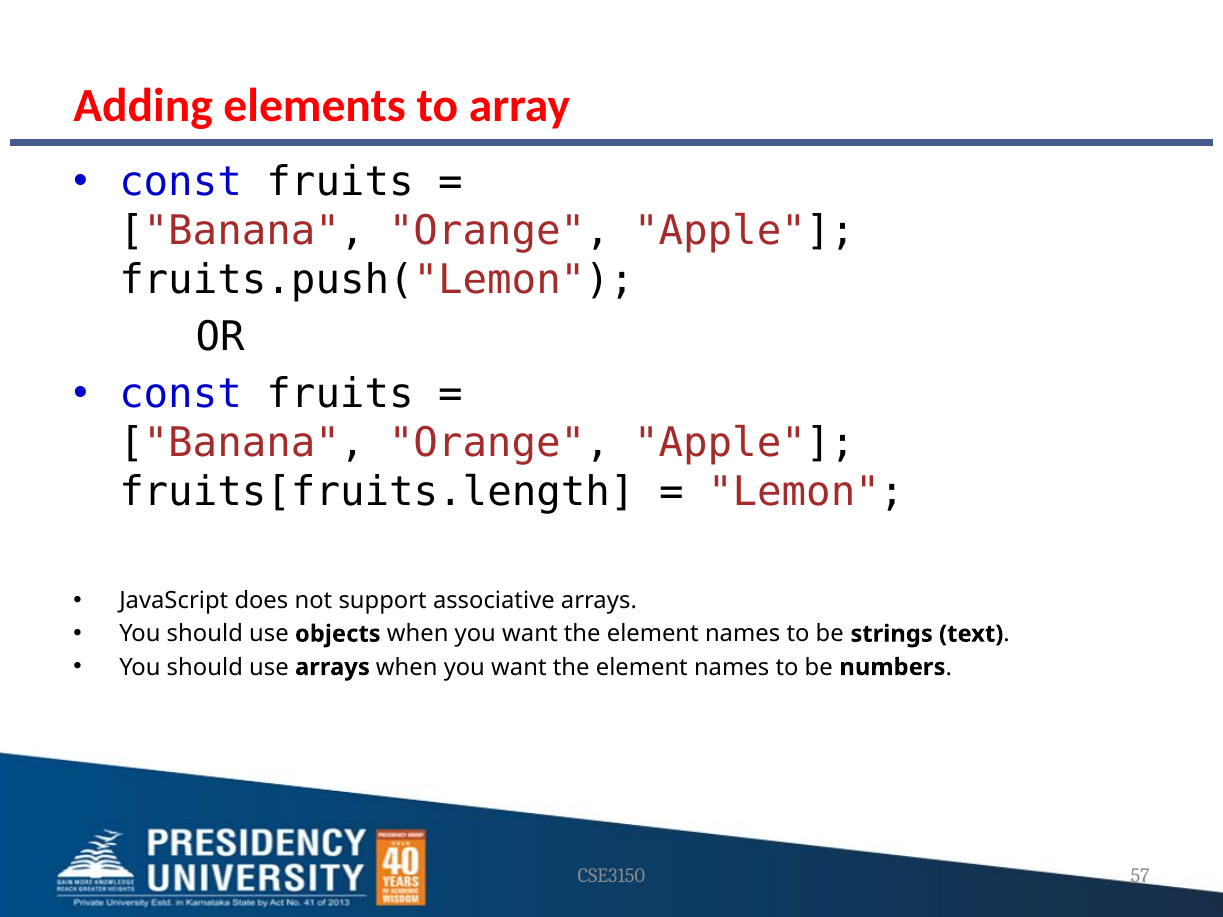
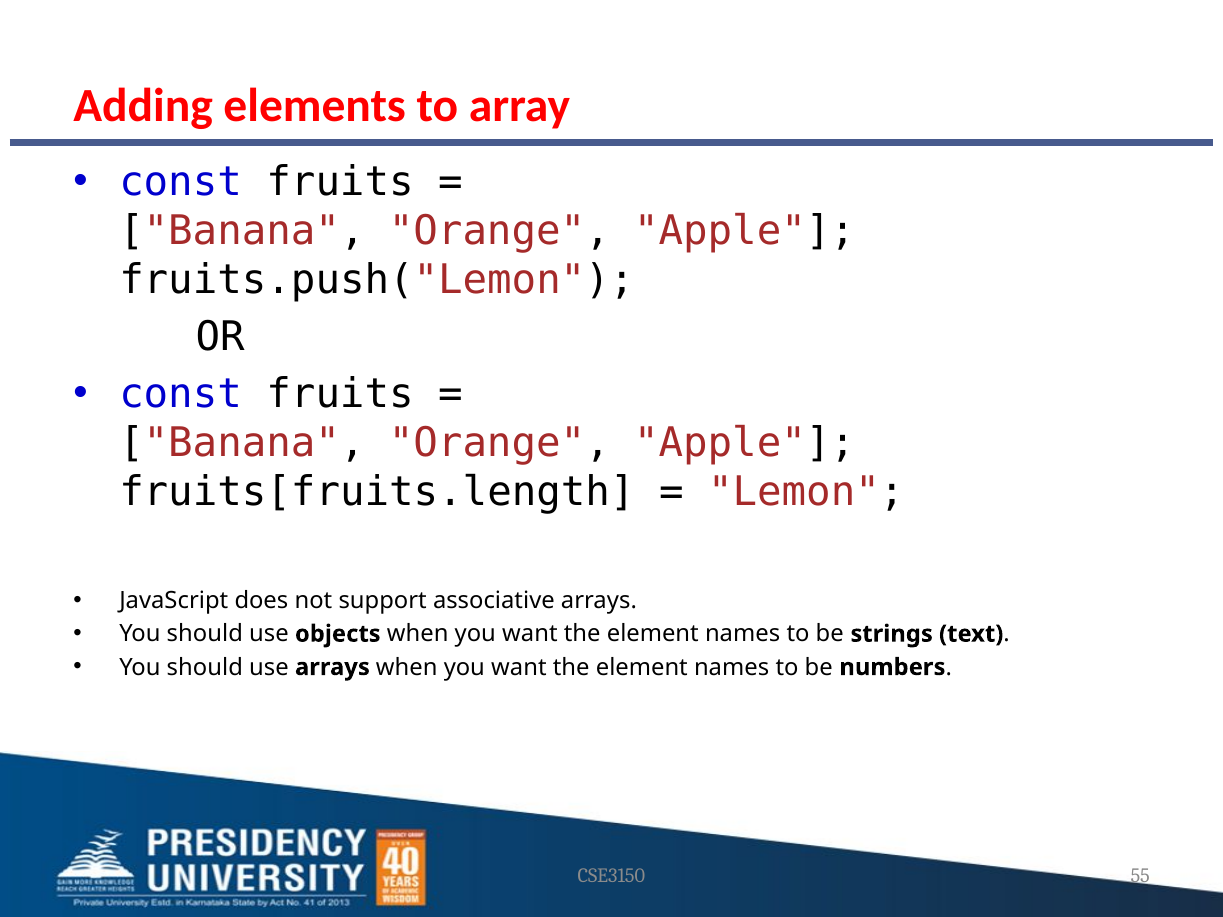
57: 57 -> 55 (1140, 876)
